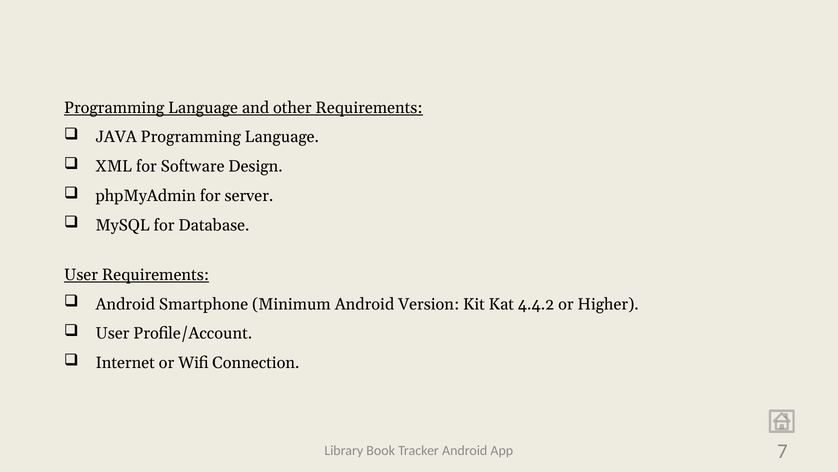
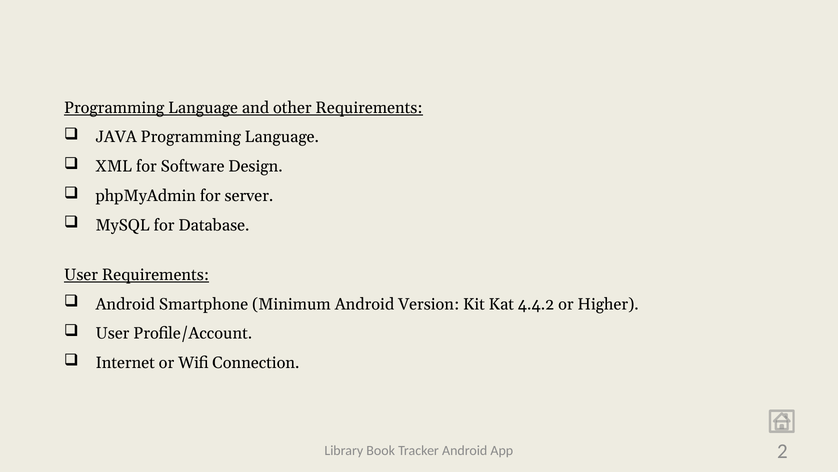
7: 7 -> 2 (782, 451)
